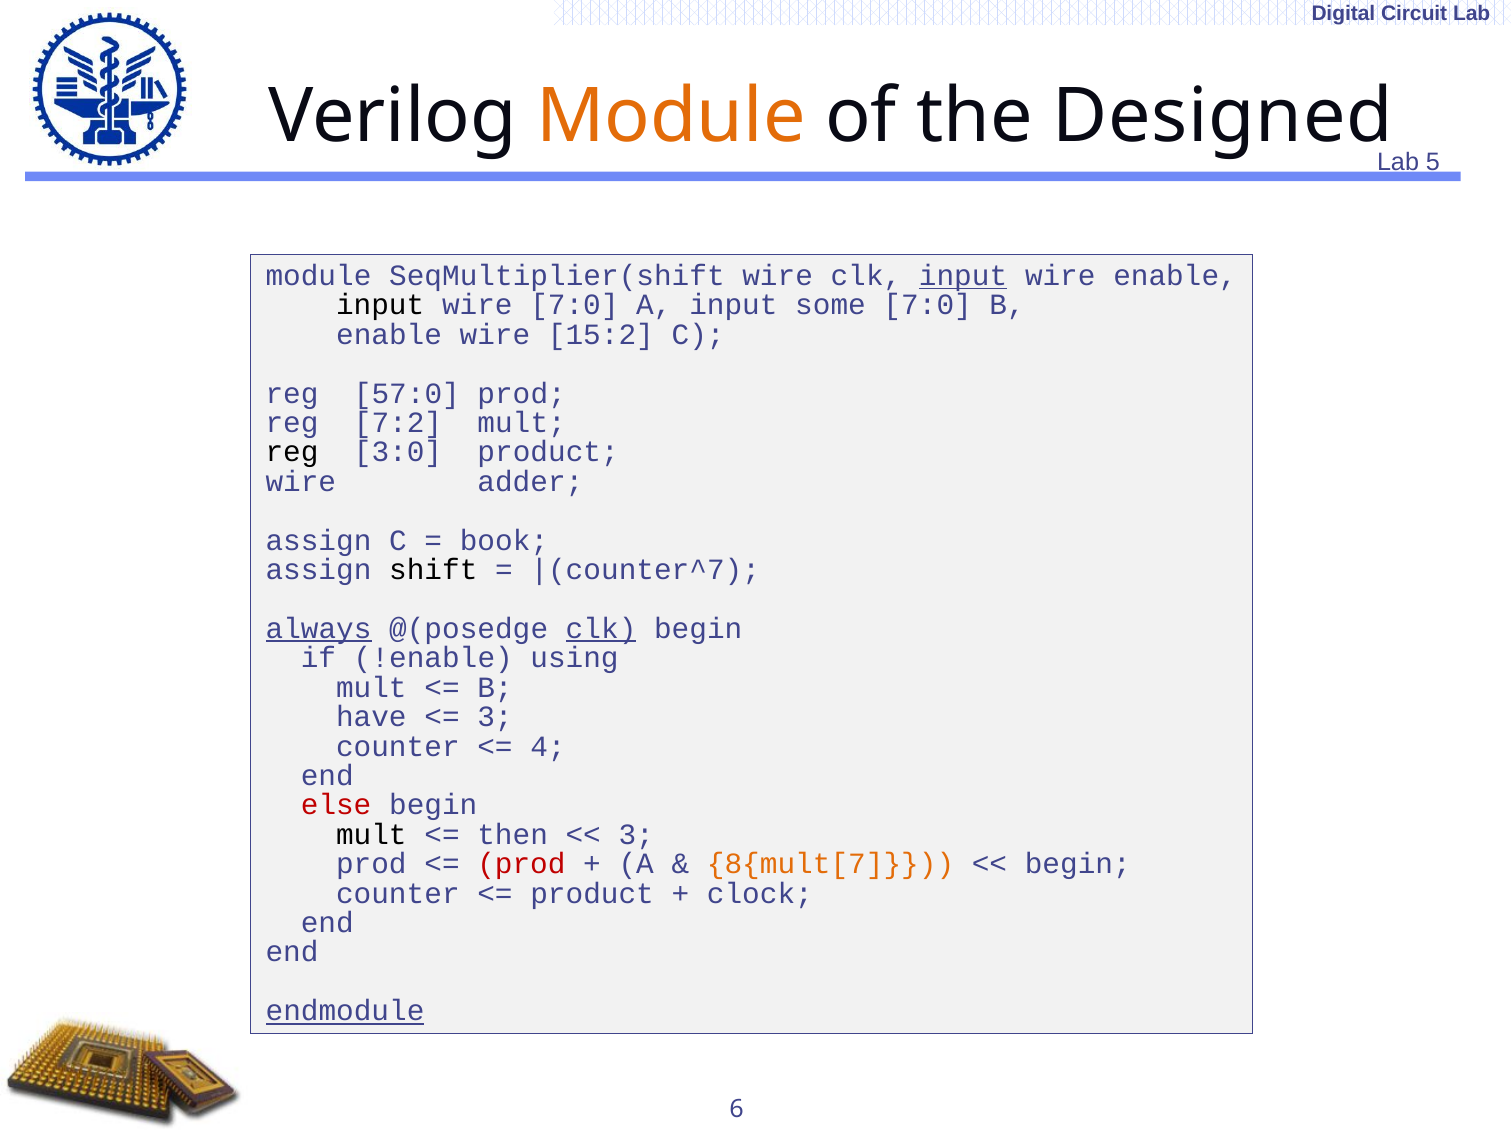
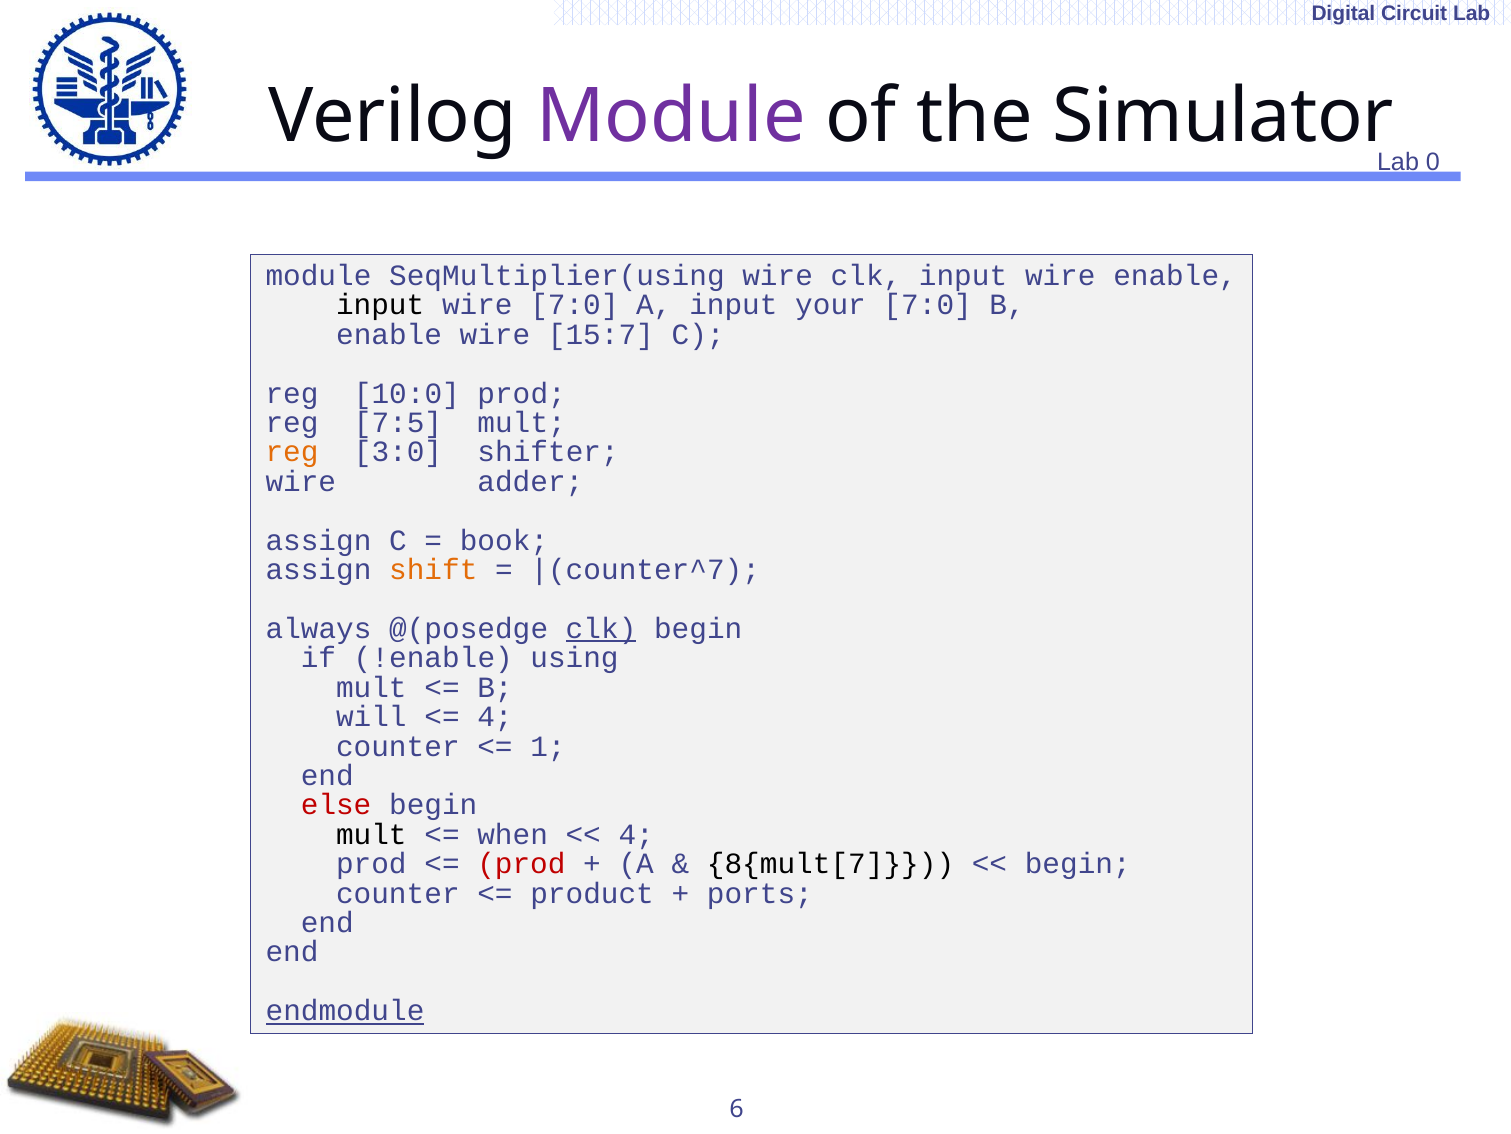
Module colour: orange -> purple (671, 117)
Designed: Designed -> Simulator (1223, 117)
5: 5 -> 0 (1433, 162)
SeqMultiplier(shift: SeqMultiplier(shift -> SeqMultiplier(using (557, 276)
input underline: present -> none (963, 276)
some: some -> your (831, 305)
15:2: 15:2 -> 15:7 (601, 334)
57:0: 57:0 -> 10:0 (407, 393)
7:2: 7:2 -> 7:5 (398, 423)
reg colour: black -> orange (292, 452)
3:0 product: product -> shifter (548, 452)
shift colour: black -> orange (433, 570)
always underline: present -> none (319, 628)
have: have -> will (371, 716)
3: 3 -> 4 (495, 716)
4: 4 -> 1 (548, 746)
then: then -> when (513, 834)
3: 3 -> 4 (636, 834)
8{mult[7 colour: orange -> black (831, 863)
clock: clock -> ports (760, 893)
